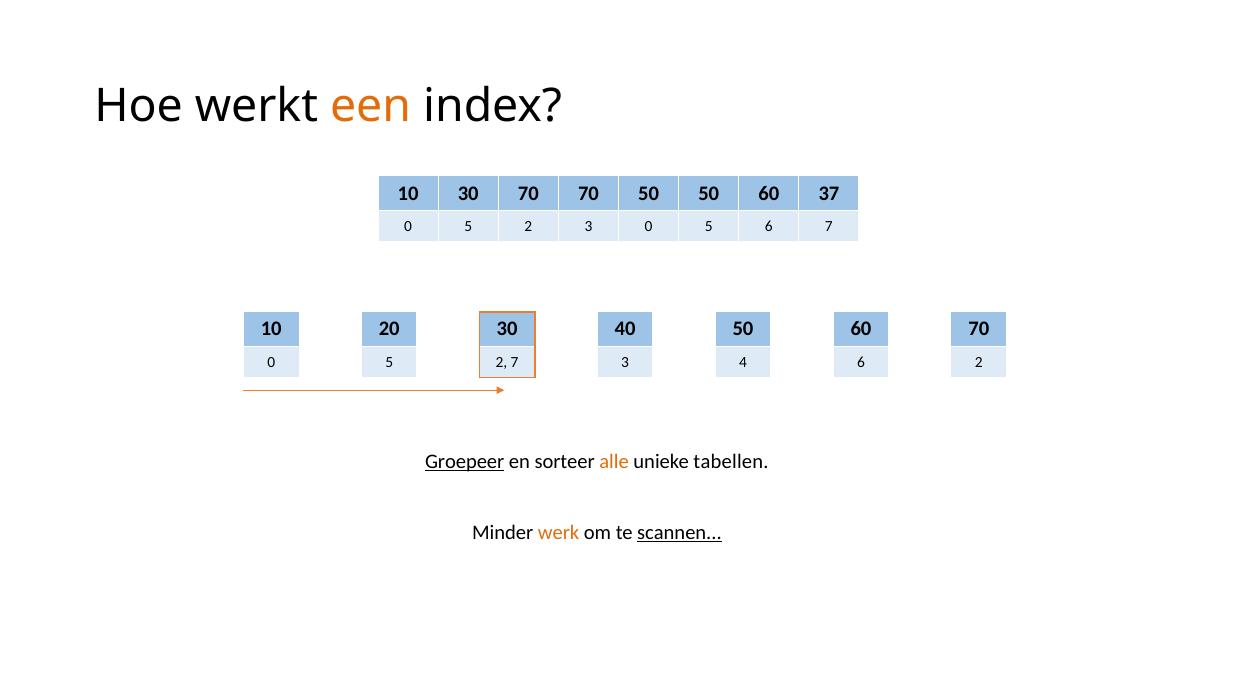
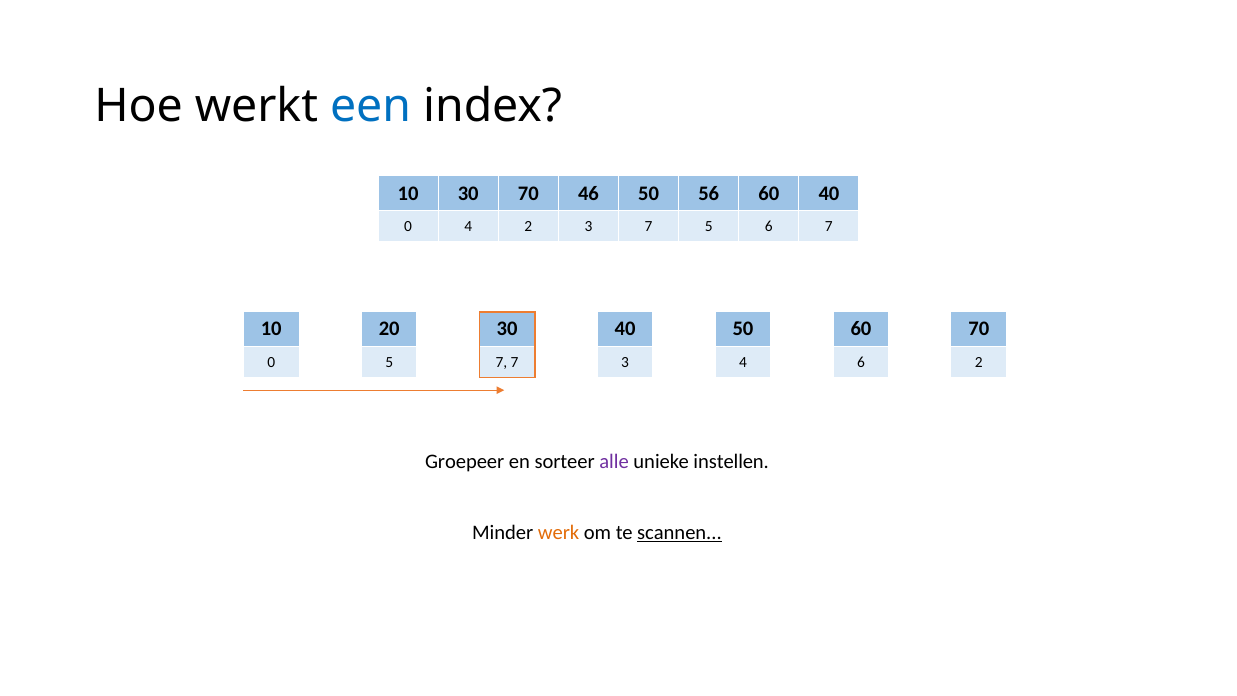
een colour: orange -> blue (371, 106)
70 70: 70 -> 46 (588, 193)
50 50: 50 -> 56 (709, 193)
60 37: 37 -> 40 (829, 193)
5: 5 -> 4 (468, 226)
3 0: 0 -> 7 (649, 226)
2: 2 -> 7 (501, 362)
Groepeer underline: present -> none (465, 461)
alle colour: orange -> purple (614, 461)
tabellen: tabellen -> instellen (731, 461)
